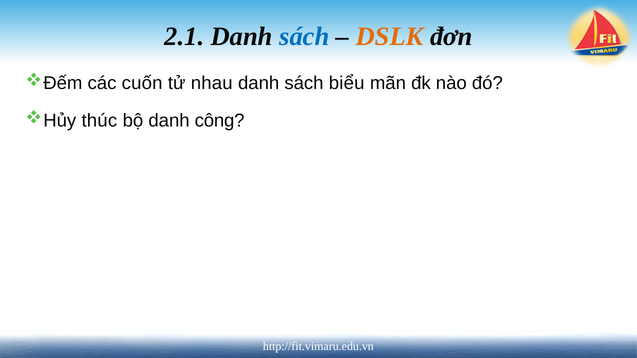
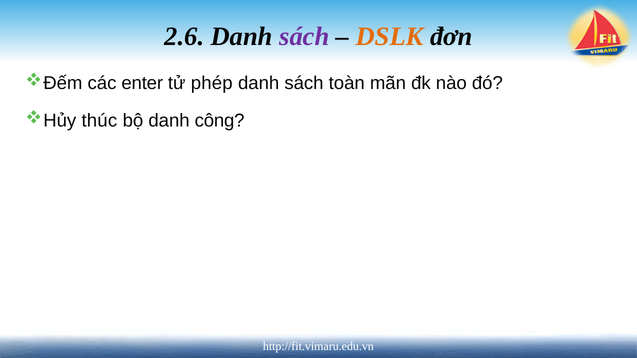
2.1: 2.1 -> 2.6 (184, 36)
sách colour: blue -> purple (304, 36)
cuốn: cuốn -> enter (142, 83)
nhau: nhau -> phép (212, 83)
biểu: biểu -> toàn (347, 83)
